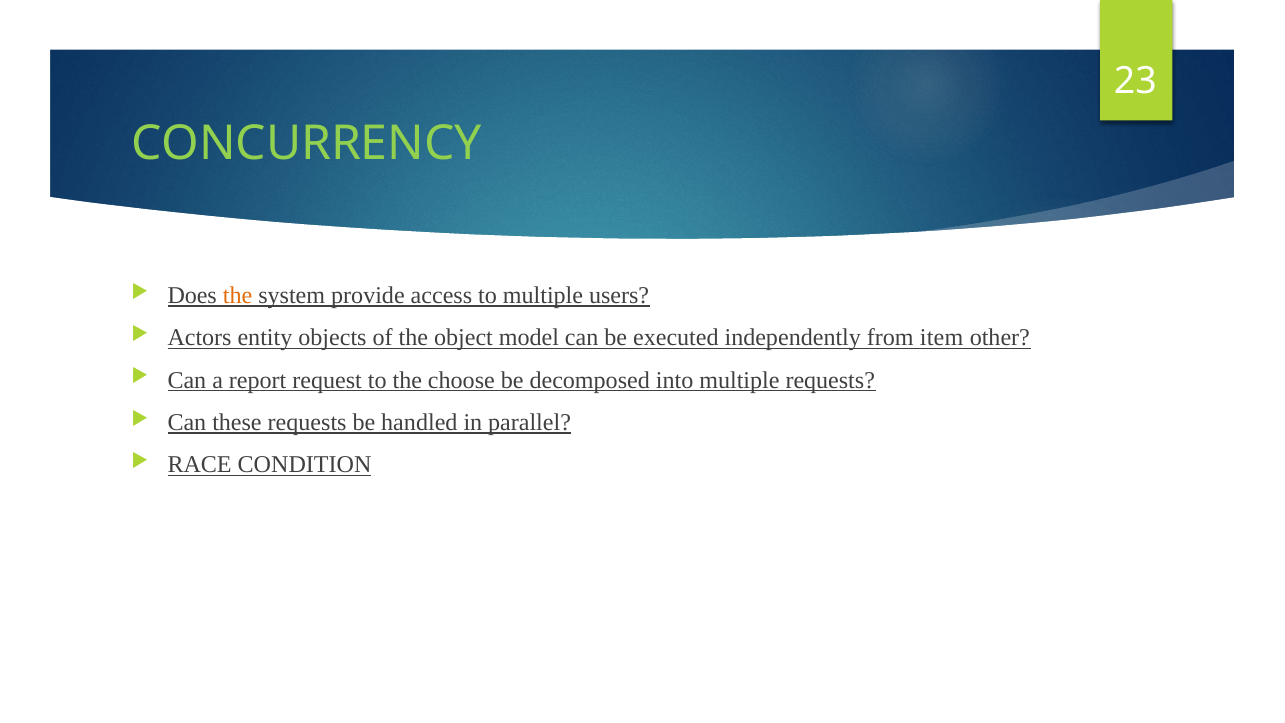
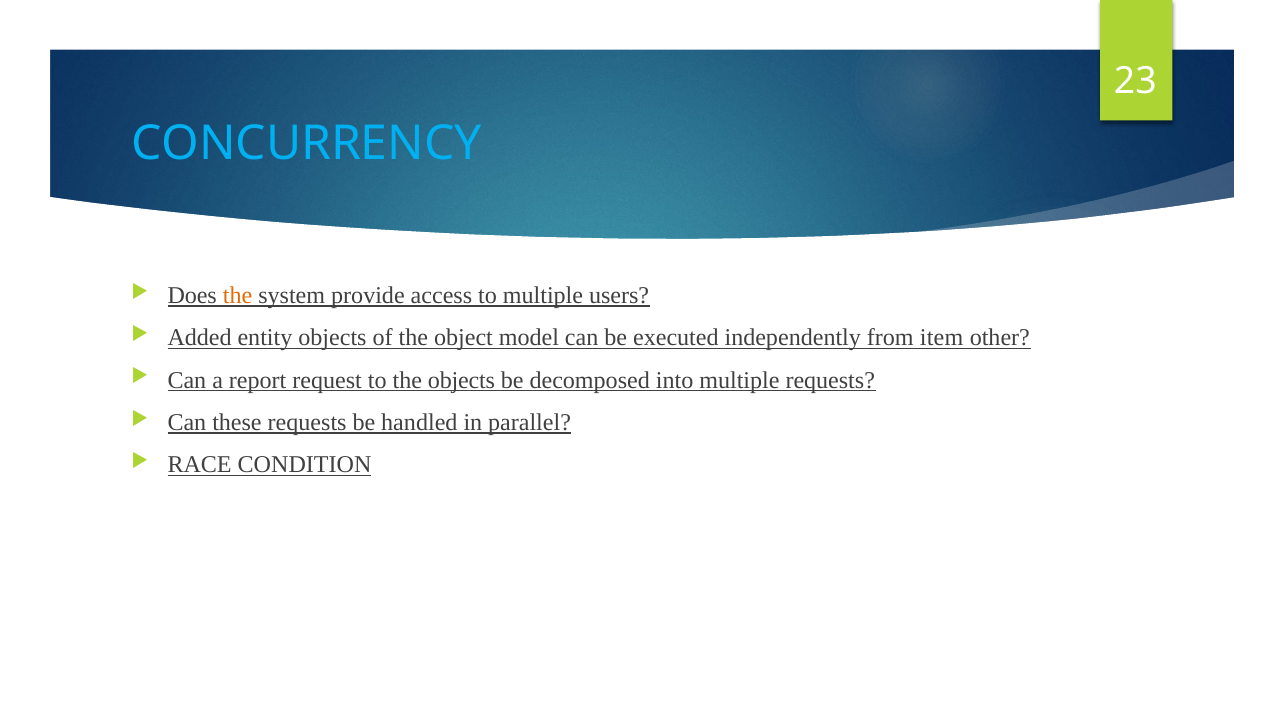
CONCURRENCY colour: light green -> light blue (307, 143)
Actors: Actors -> Added (200, 338)
the choose: choose -> objects (462, 380)
